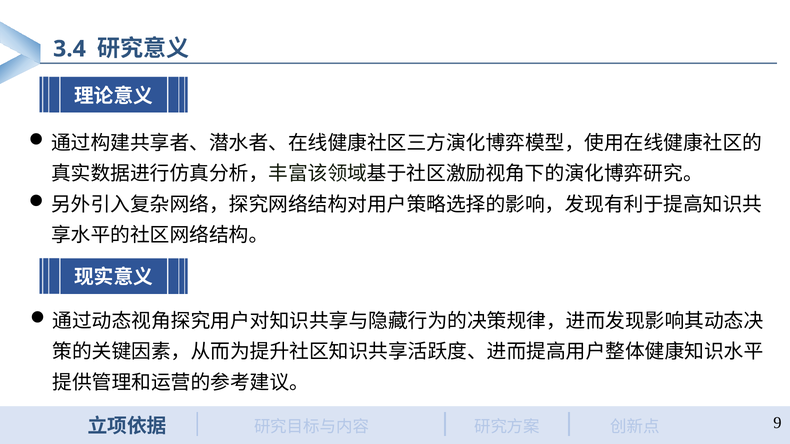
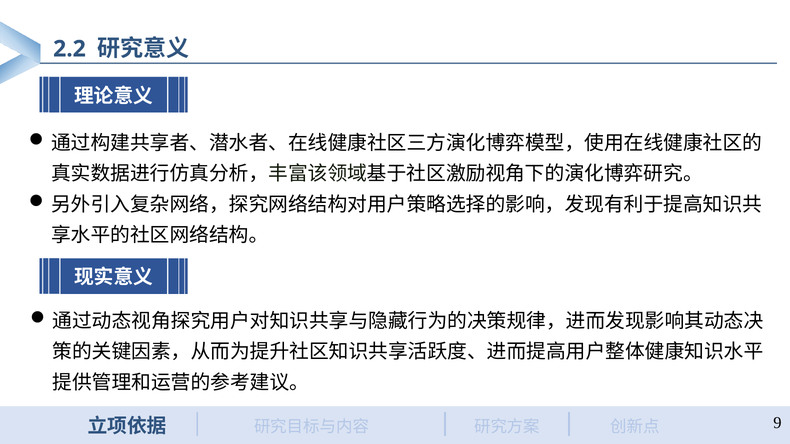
3.4: 3.4 -> 2.2 (69, 49)
